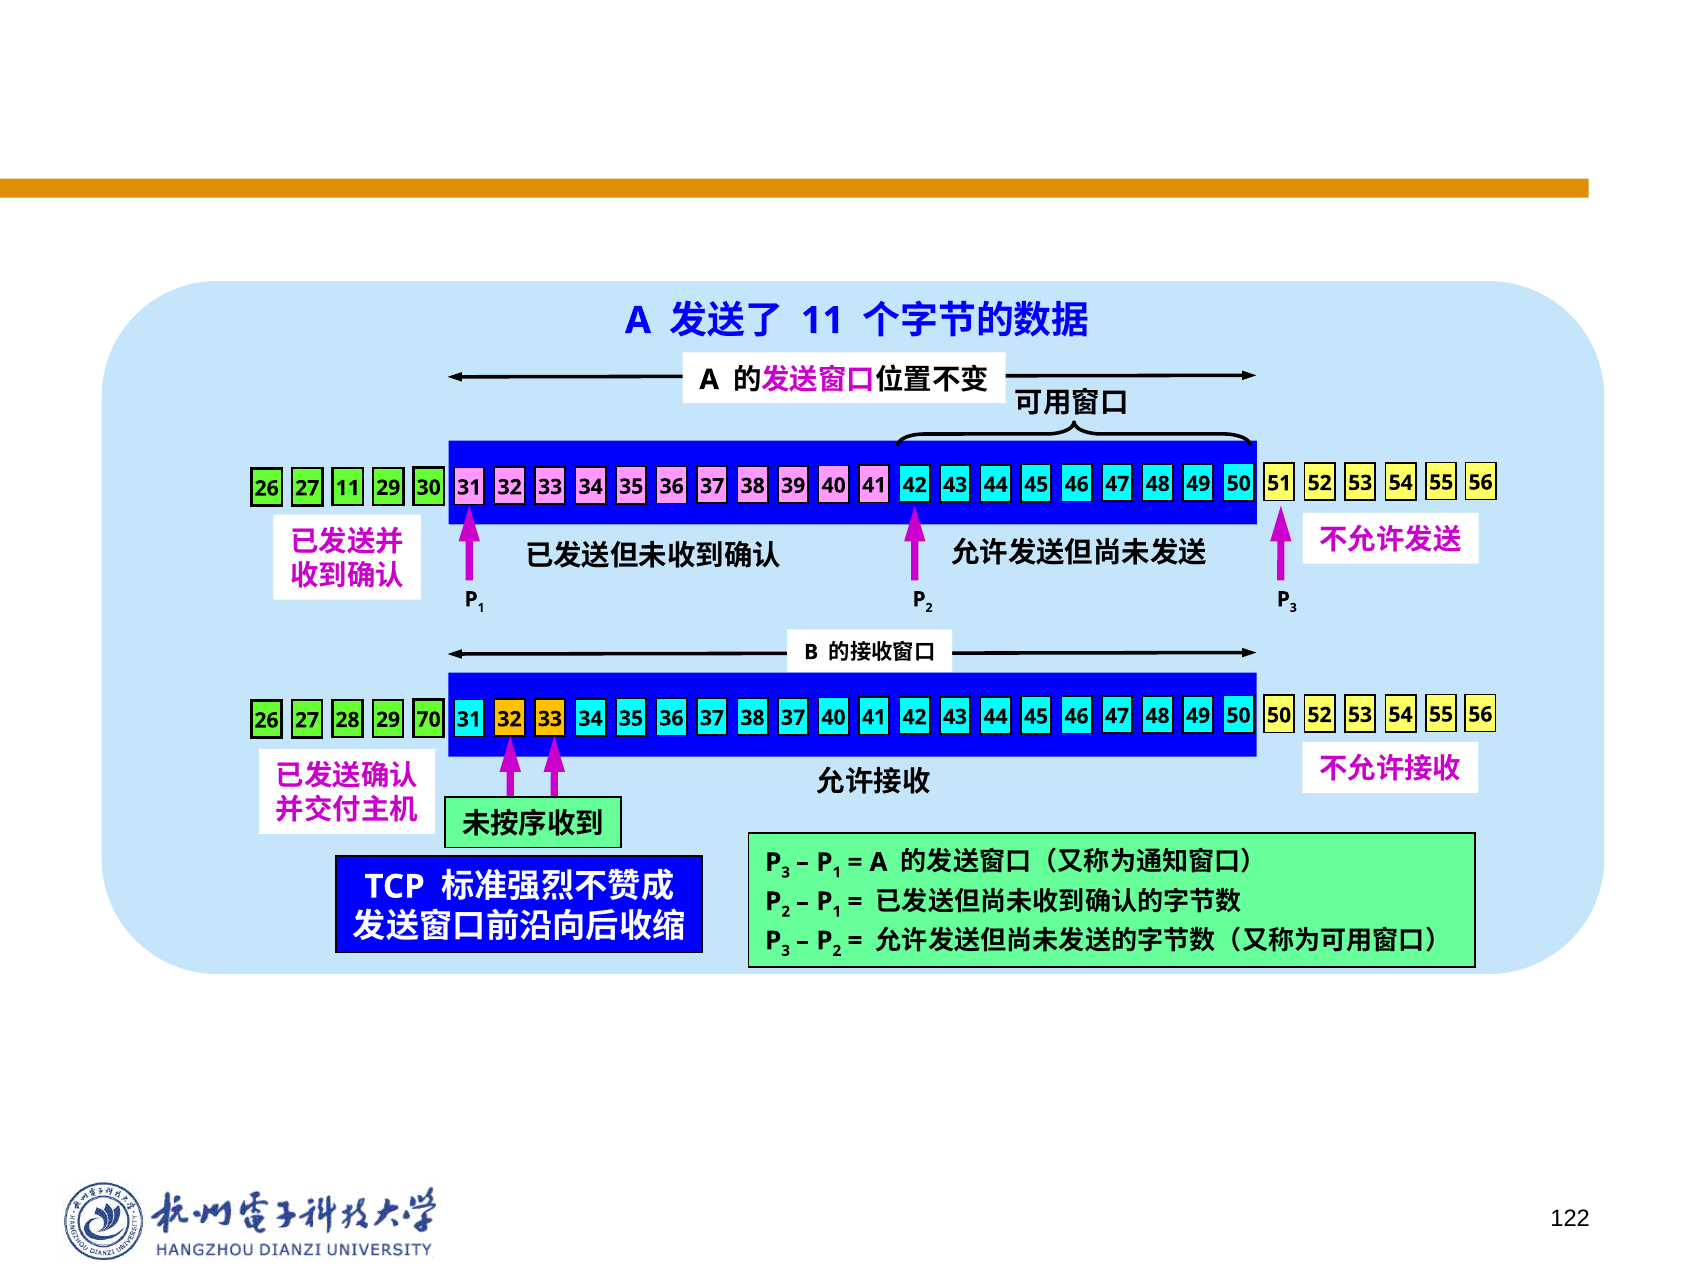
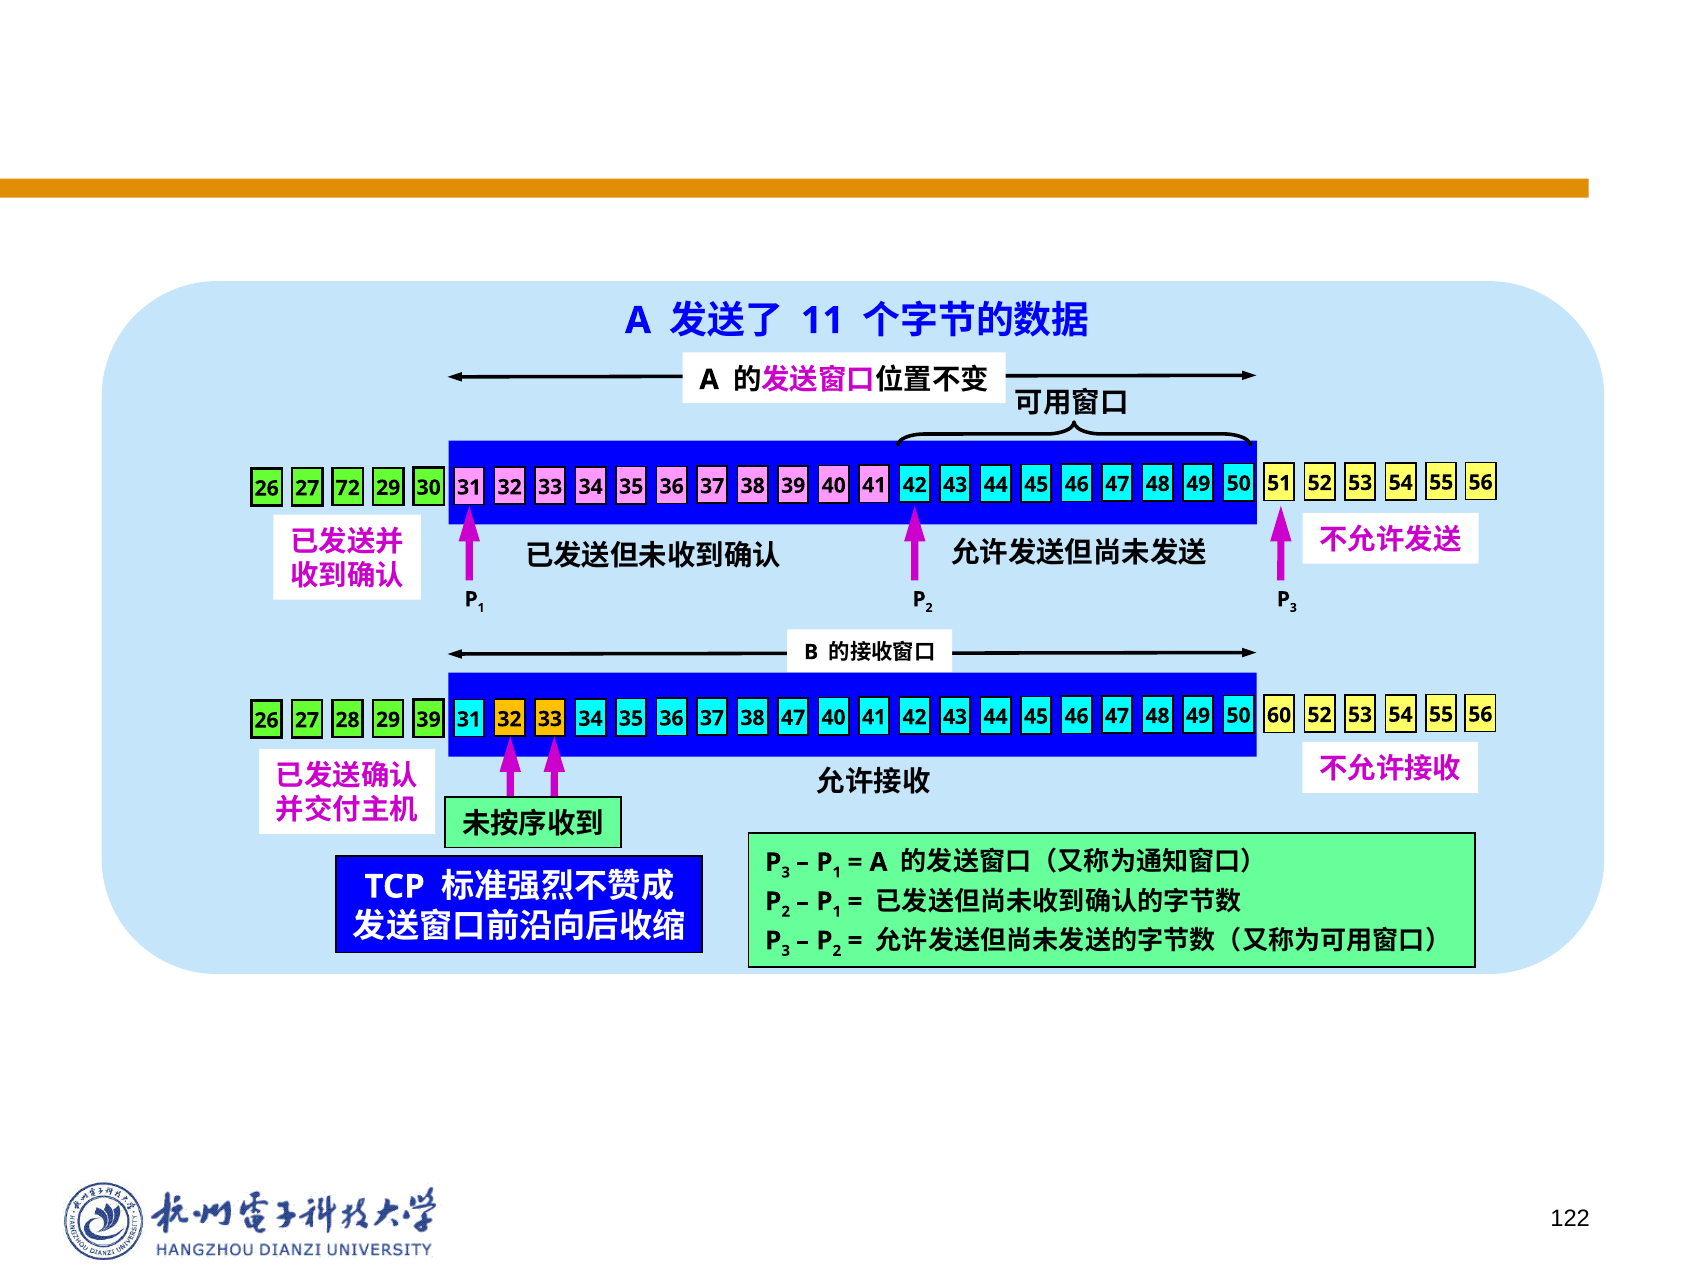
27 11: 11 -> 72 (348, 488)
29 70: 70 -> 39 (429, 719)
38 37: 37 -> 47 (793, 718)
50 50: 50 -> 60 (1279, 715)
